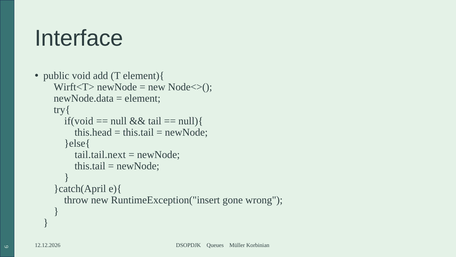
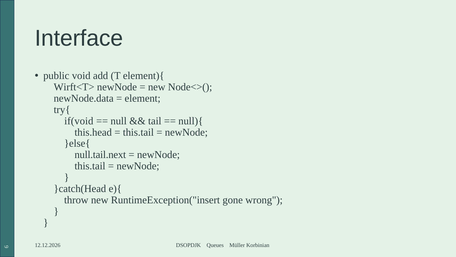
tail.tail.next: tail.tail.next -> null.tail.next (100, 155)
}catch(April: }catch(April -> }catch(Head (80, 188)
